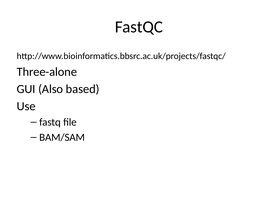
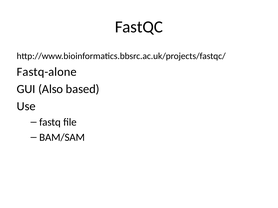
Three-alone: Three-alone -> Fastq-alone (47, 72)
